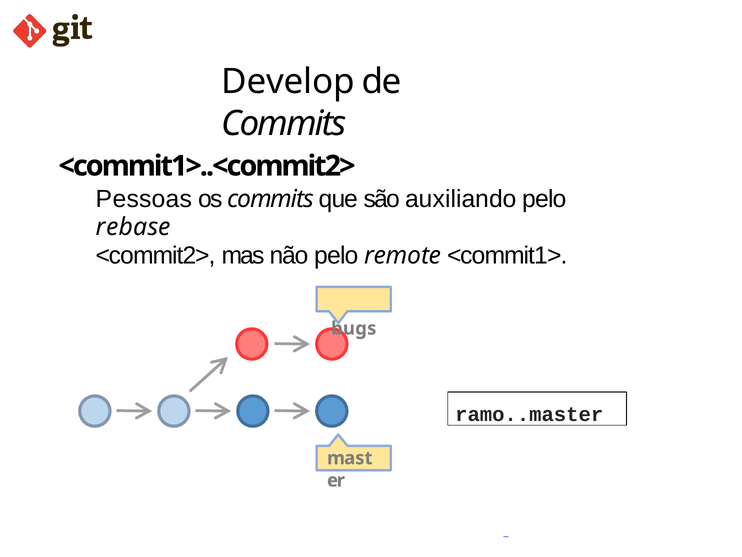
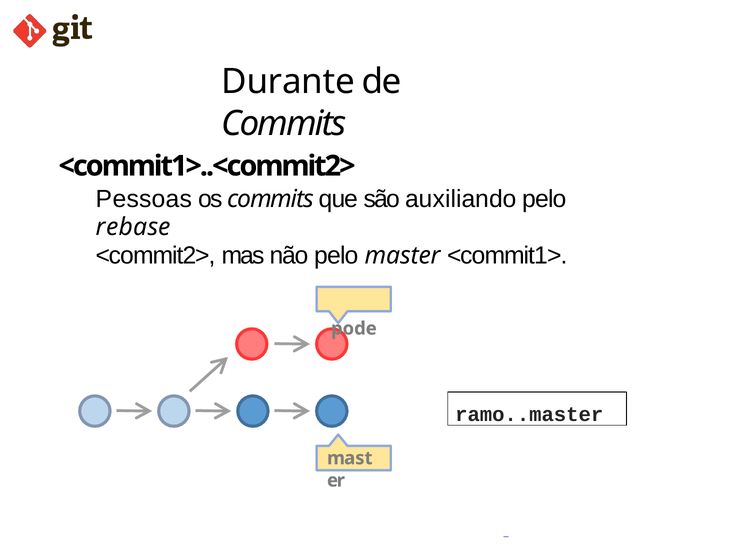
Develop: Develop -> Durante (288, 81)
remote: remote -> master (403, 255)
bugs: bugs -> pode (354, 328)
